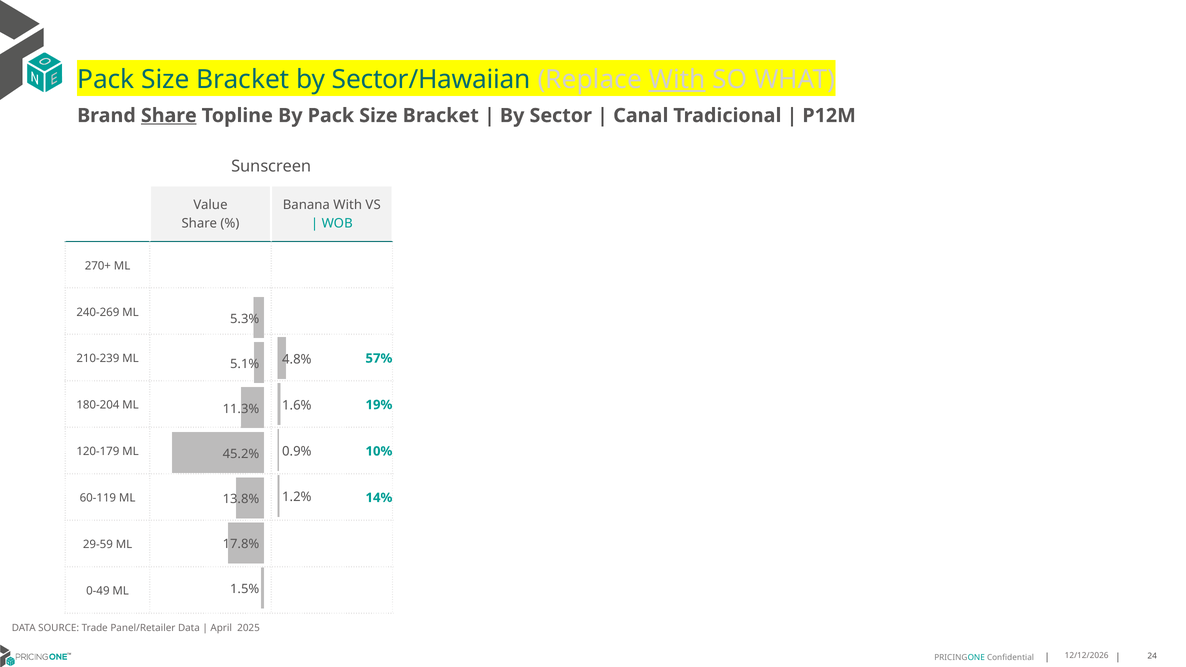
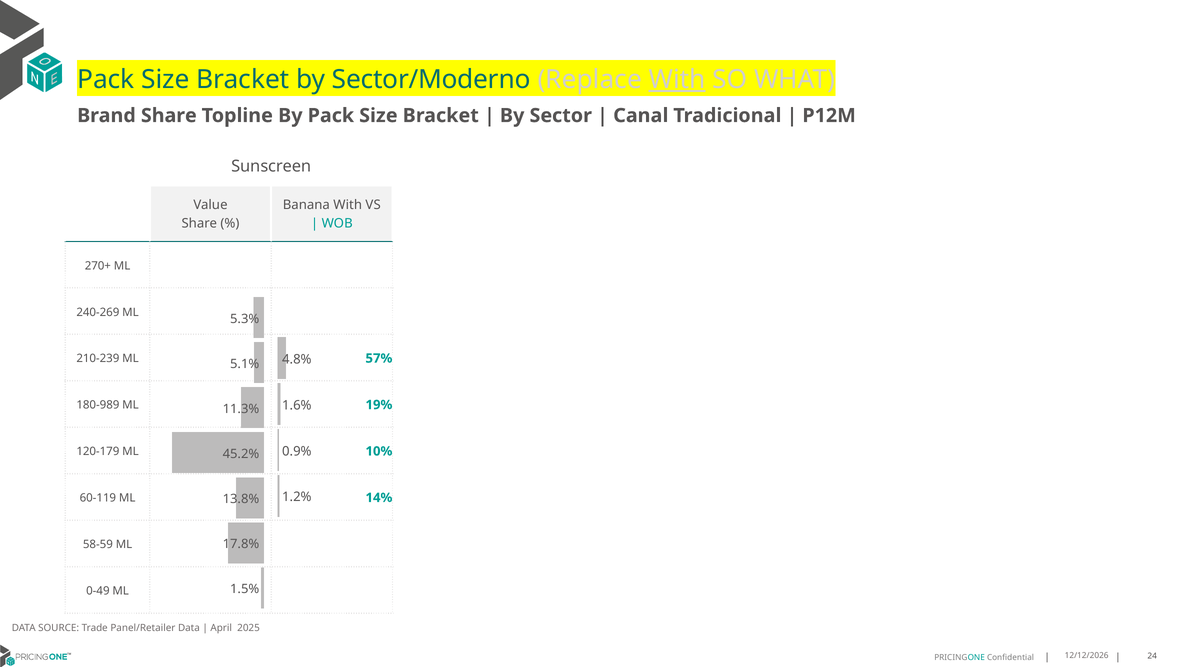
Sector/Hawaiian: Sector/Hawaiian -> Sector/Moderno (431, 80)
Share underline: present -> none (169, 116)
180-204: 180-204 -> 180-989 (98, 405)
29-59: 29-59 -> 58-59 (98, 545)
